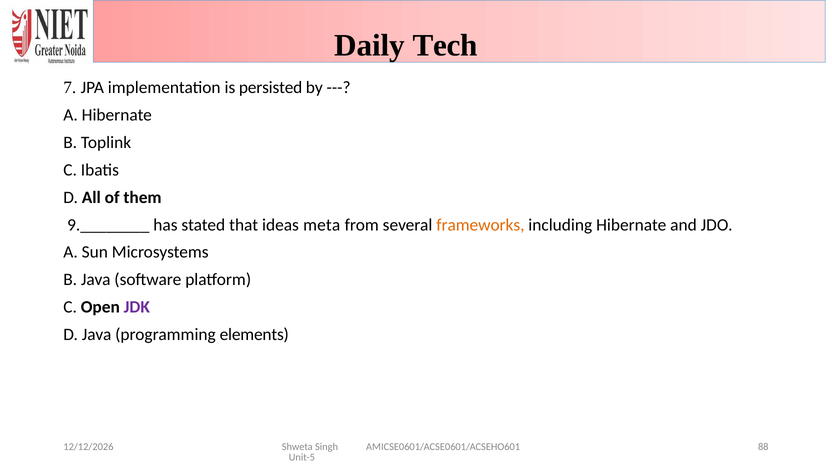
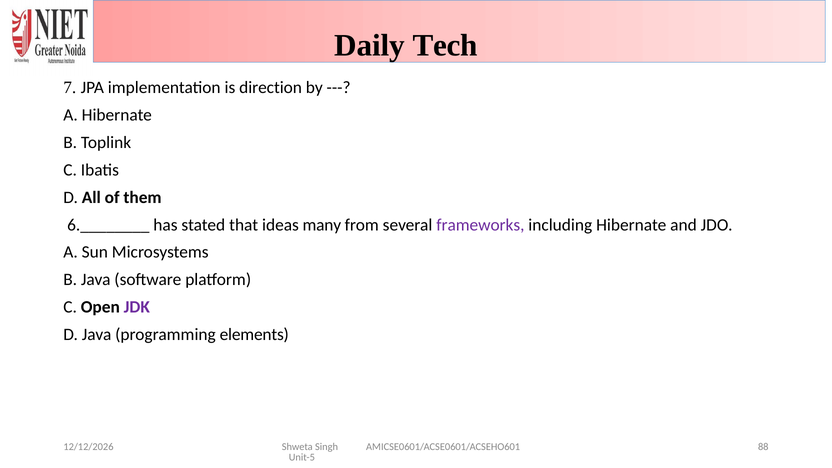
persisted: persisted -> direction (271, 88)
9.________: 9.________ -> 6.________ (108, 225)
meta: meta -> many (322, 225)
frameworks colour: orange -> purple (480, 225)
